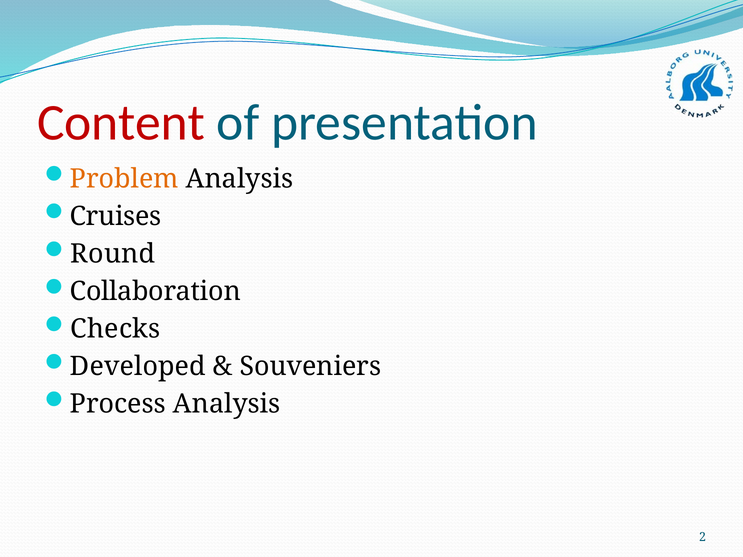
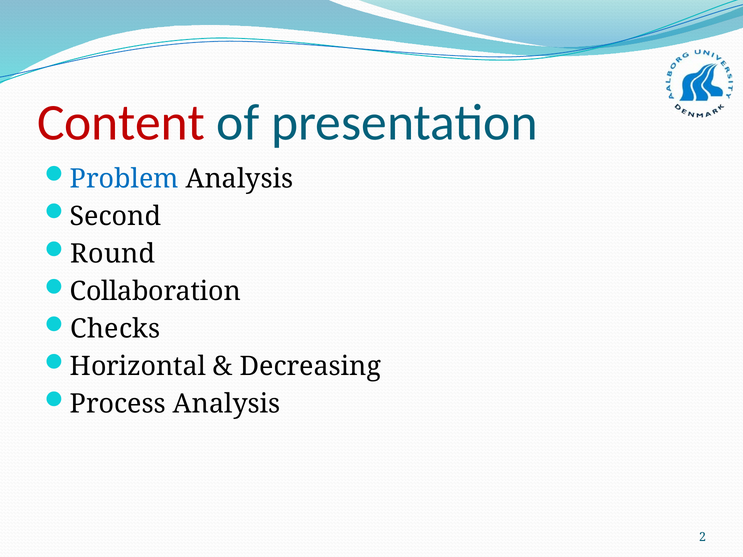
Problem colour: orange -> blue (124, 179)
Cruises: Cruises -> Second (116, 216)
Developed: Developed -> Horizontal (138, 367)
Souveniers: Souveniers -> Decreasing (310, 367)
